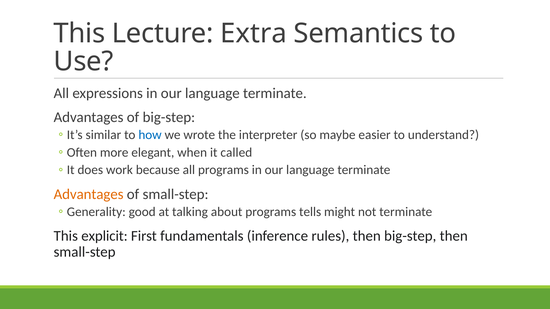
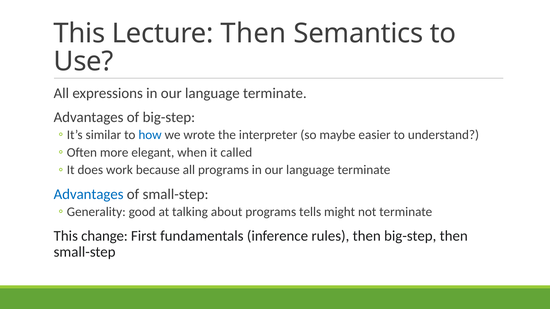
Lecture Extra: Extra -> Then (253, 34)
Advantages colour: orange -> blue (89, 194)
explicit: explicit -> change (105, 236)
